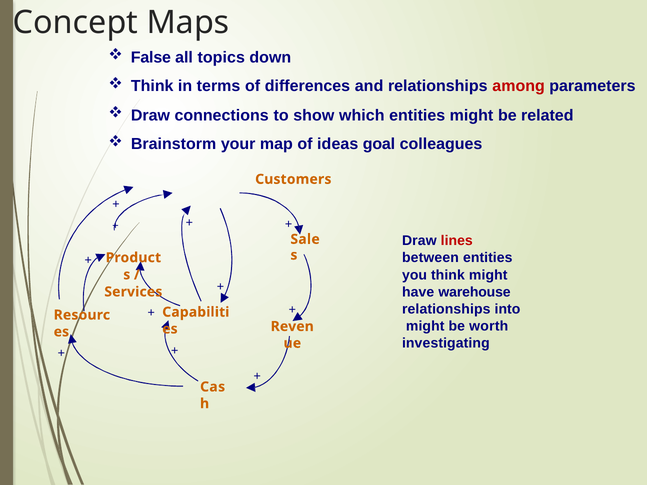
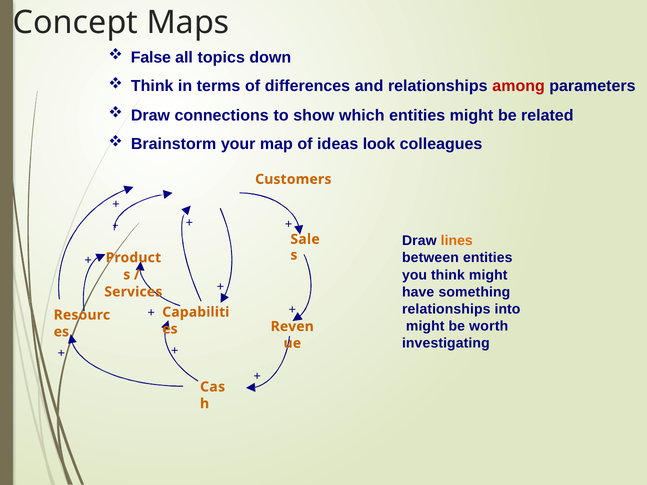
goal: goal -> look (379, 144)
lines colour: red -> orange (457, 241)
warehouse: warehouse -> something (474, 292)
